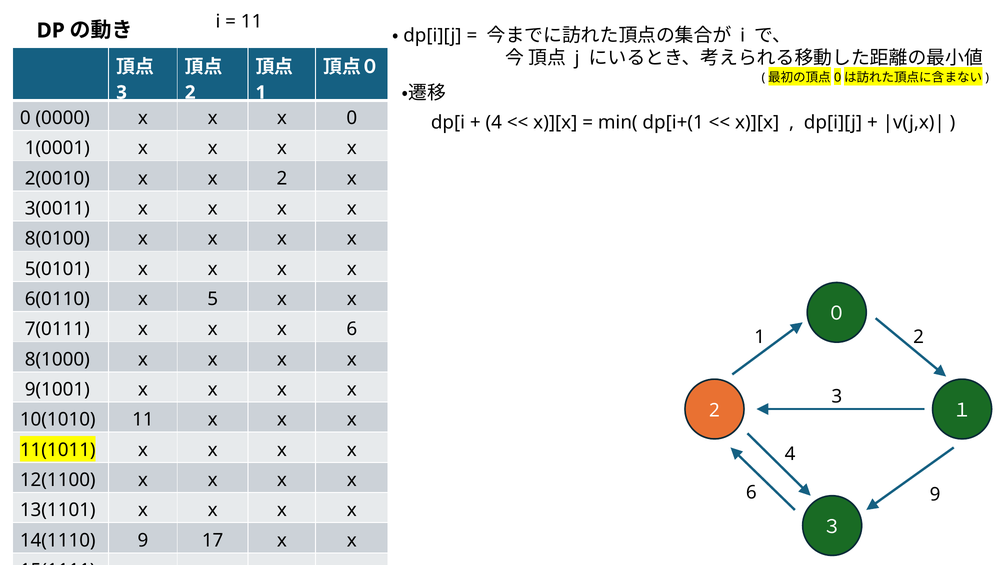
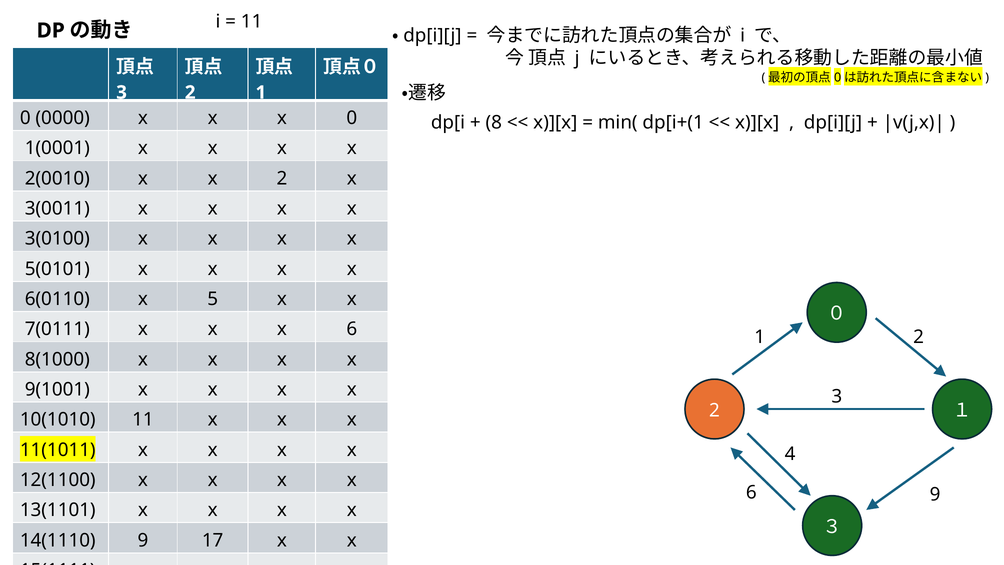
4: 4 -> 8 (494, 122)
8(0100: 8(0100 -> 3(0100 (57, 239)
